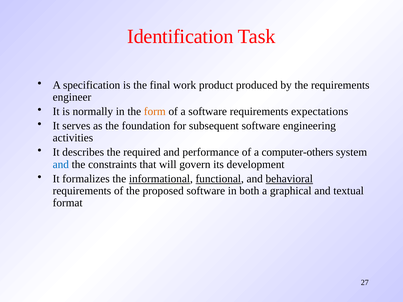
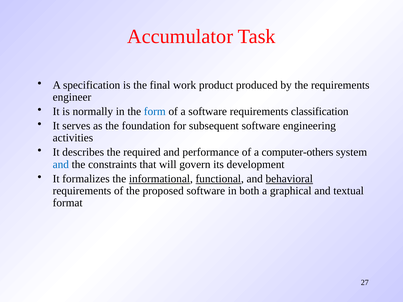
Identification: Identification -> Accumulator (180, 37)
form colour: orange -> blue (155, 112)
expectations: expectations -> classification (320, 112)
